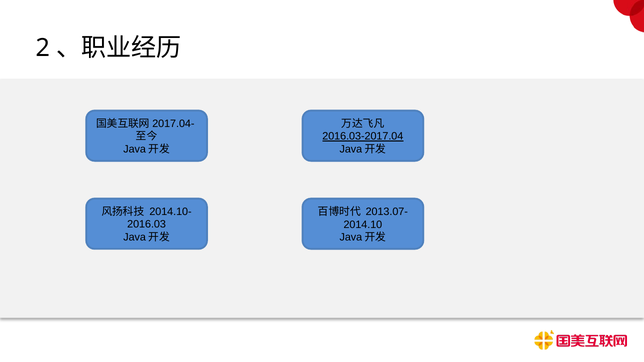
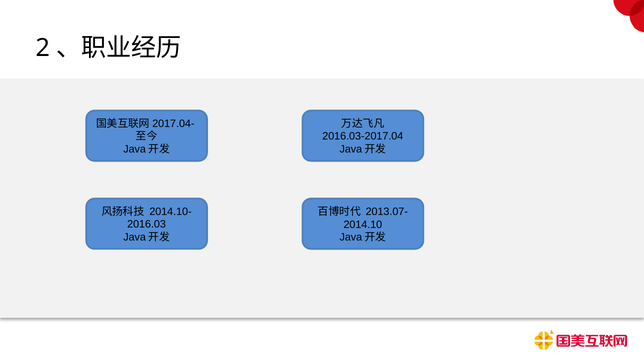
2016.03-2017.04 underline: present -> none (363, 137)
